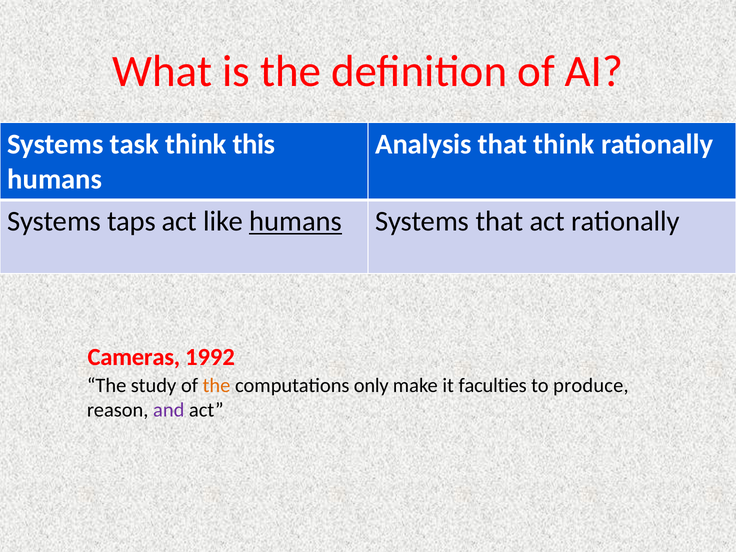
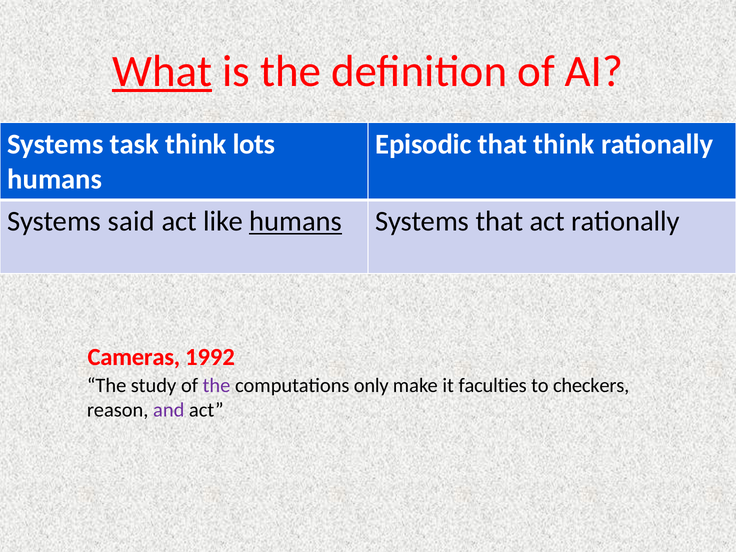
What underline: none -> present (162, 71)
this: this -> lots (254, 144)
Analysis: Analysis -> Episodic (423, 144)
taps: taps -> said (131, 221)
the colour: orange -> purple (216, 385)
produce: produce -> checkers (591, 385)
